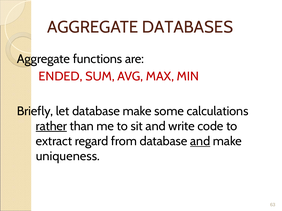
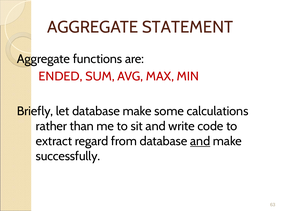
DATABASES: DATABASES -> STATEMENT (188, 27)
rather underline: present -> none (51, 126)
uniqueness: uniqueness -> successfully (68, 156)
